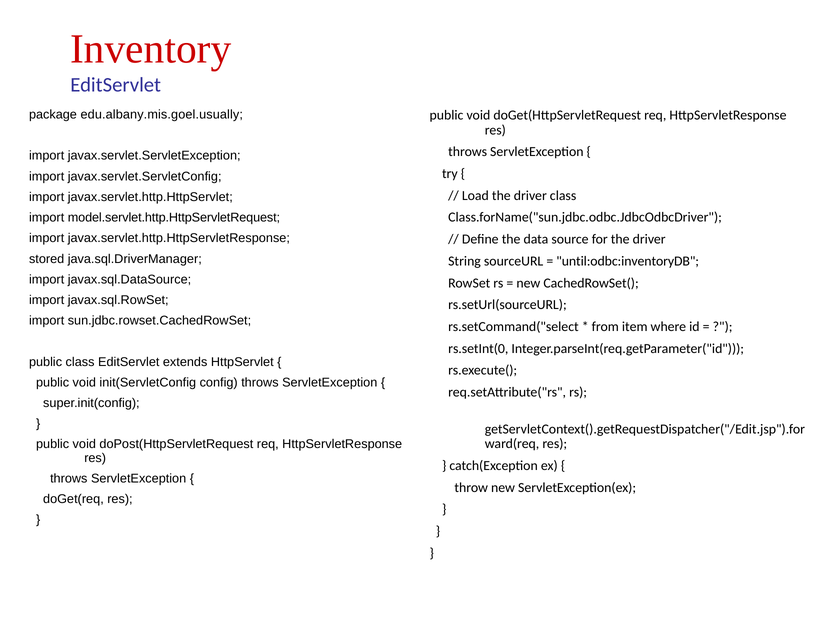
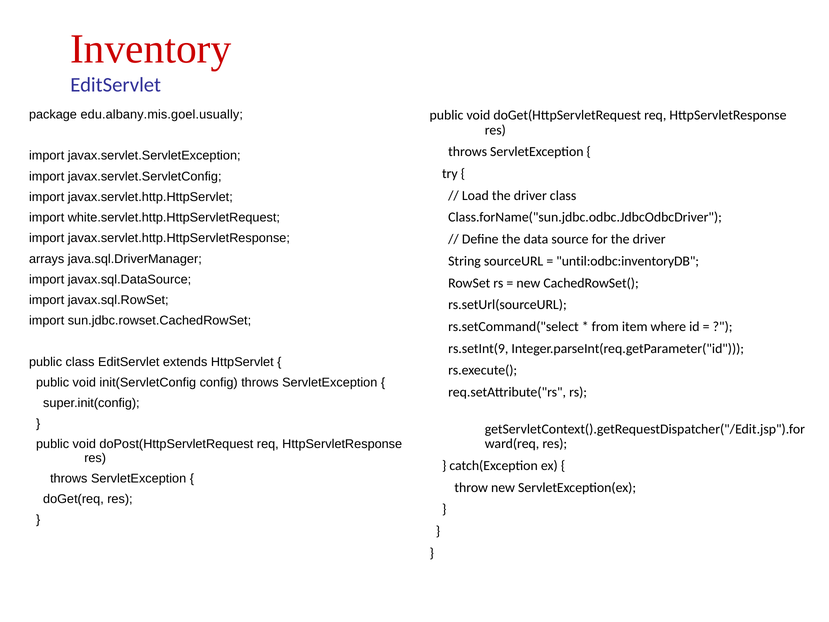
model.servlet.http.HttpServletRequest: model.servlet.http.HttpServletRequest -> white.servlet.http.HttpServletRequest (174, 218)
stored: stored -> arrays (47, 259)
rs.setInt(0: rs.setInt(0 -> rs.setInt(9 (478, 348)
